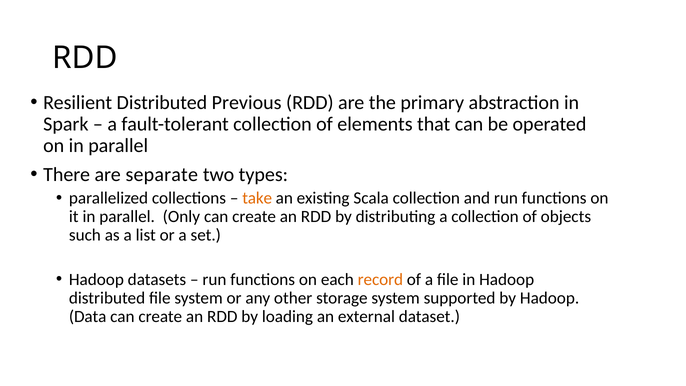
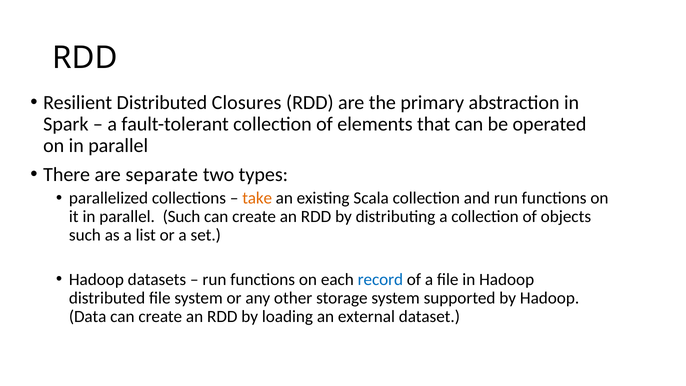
Previous: Previous -> Closures (247, 103)
parallel Only: Only -> Such (181, 217)
record colour: orange -> blue (380, 279)
